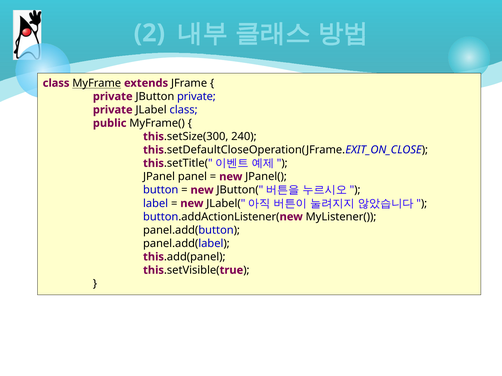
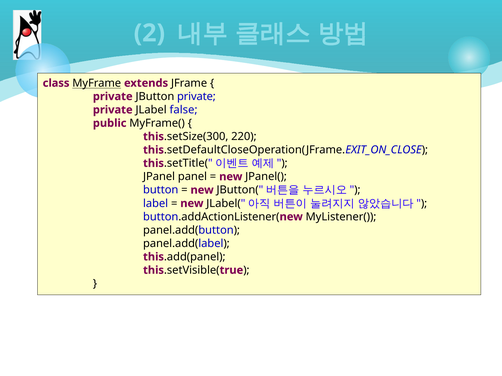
JLabel class: class -> false (184, 110)
240: 240 -> 220 (244, 137)
